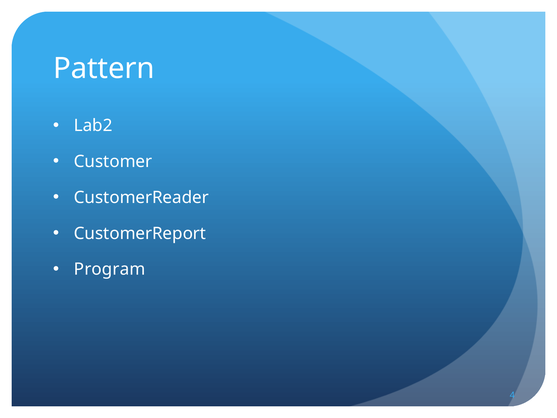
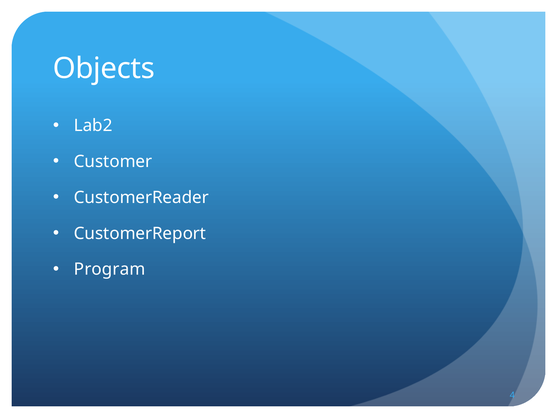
Pattern: Pattern -> Objects (104, 68)
